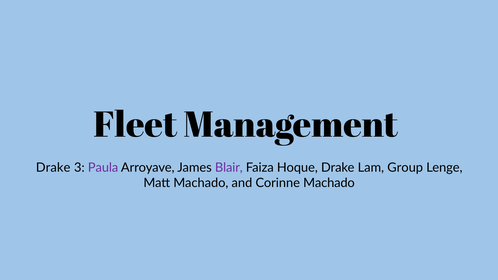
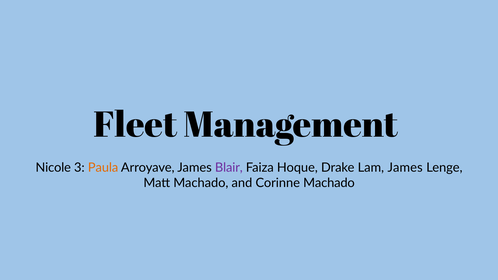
Drake: Drake -> Nicole (53, 168)
Paula colour: purple -> orange (103, 168)
Lam Group: Group -> James (405, 168)
